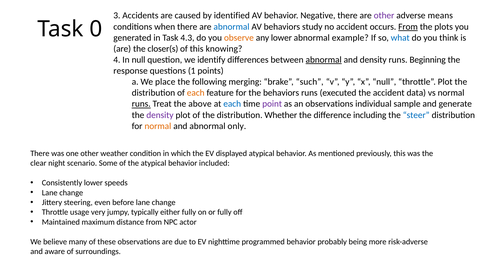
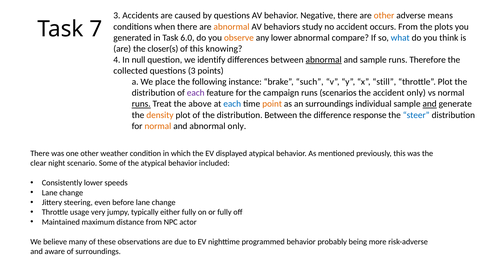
by identified: identified -> questions (232, 16)
other colour: purple -> orange (384, 16)
0: 0 -> 7 (96, 29)
abnormal colour: blue -> orange (232, 27)
From underline: present -> none (408, 27)
4.3: 4.3 -> 6.0 (187, 38)
example: example -> compare (350, 38)
and density: density -> sample (373, 60)
Beginning: Beginning -> Therefore (428, 60)
response: response -> collected (131, 71)
questions 1: 1 -> 3 (192, 71)
merging: merging -> instance (245, 82)
x null: null -> still (384, 82)
each colour: orange -> purple (196, 93)
the behaviors: behaviors -> campaign (281, 93)
executed: executed -> scenarios (338, 93)
accident data: data -> only (416, 93)
point colour: purple -> orange (272, 104)
an observations: observations -> surroundings (329, 104)
and underline: none -> present (430, 104)
density colour: purple -> orange (160, 115)
distribution Whether: Whether -> Between (281, 115)
including: including -> response (370, 115)
